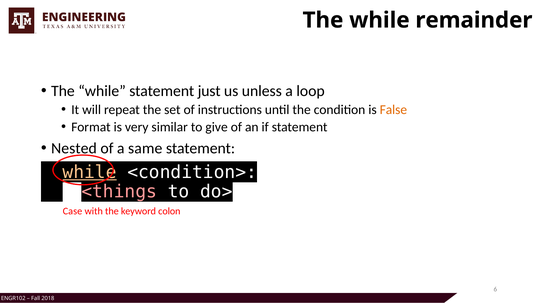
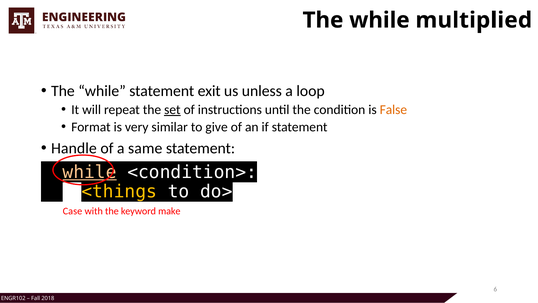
remainder: remainder -> multiplied (474, 20)
just: just -> exit (209, 91)
set underline: none -> present (172, 110)
Nested: Nested -> Handle (74, 148)
<things colour: pink -> yellow (119, 191)
colon: colon -> make (169, 211)
